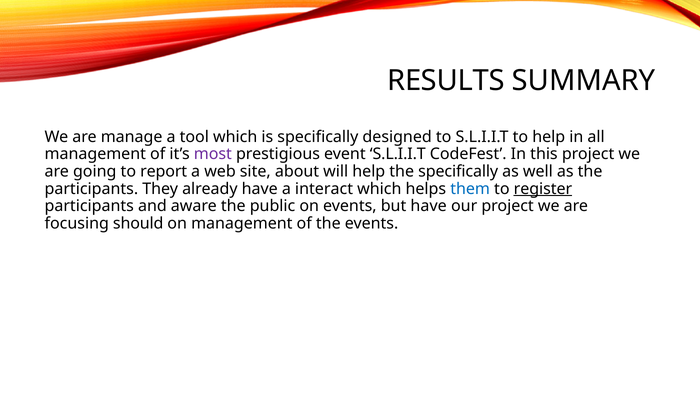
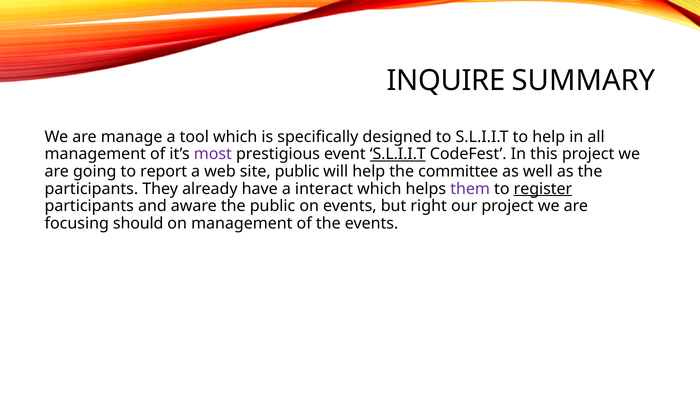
RESULTS: RESULTS -> INQUIRE (446, 81)
S.L.I.I.T underline: none -> present (398, 154)
site about: about -> public (297, 172)
the specifically: specifically -> committee (458, 172)
them colour: blue -> purple (470, 189)
but have: have -> right (429, 206)
